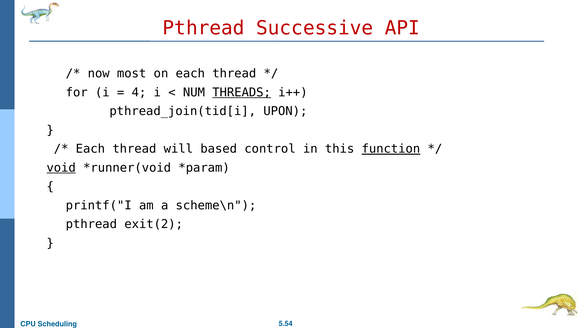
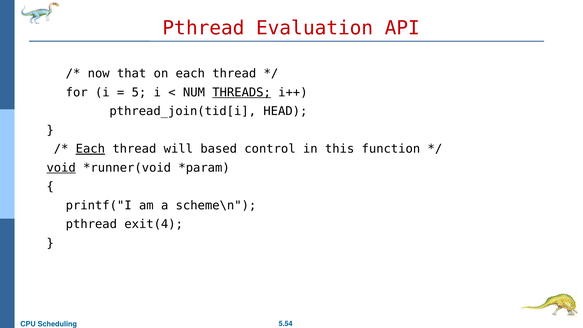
Successive: Successive -> Evaluation (315, 28)
most: most -> that (132, 74)
4: 4 -> 5 (139, 92)
UPON: UPON -> HEAD (285, 111)
Each underline: none -> present (90, 149)
function underline: present -> none (391, 149)
exit(2: exit(2 -> exit(4 (154, 224)
